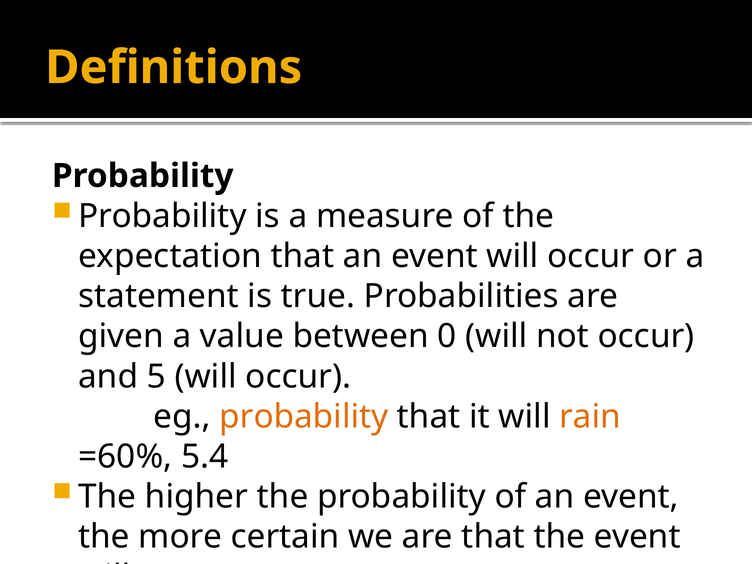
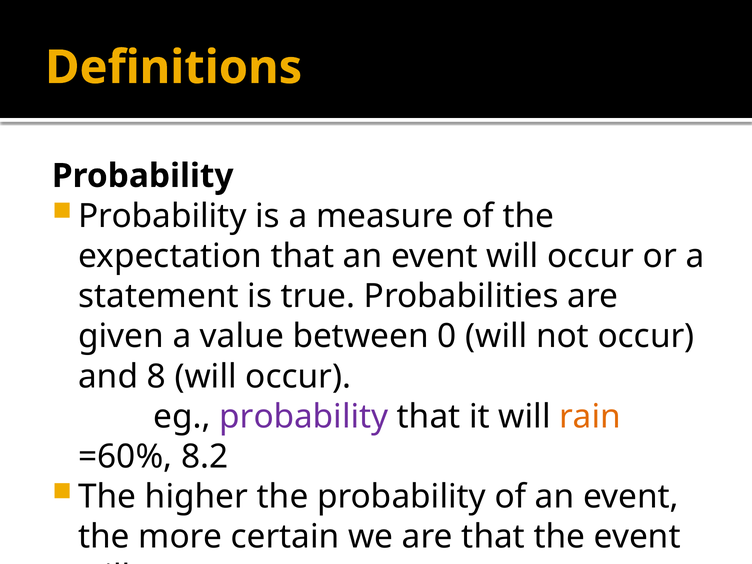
5: 5 -> 8 (156, 376)
probability colour: orange -> purple (304, 417)
5.4: 5.4 -> 8.2 (205, 457)
